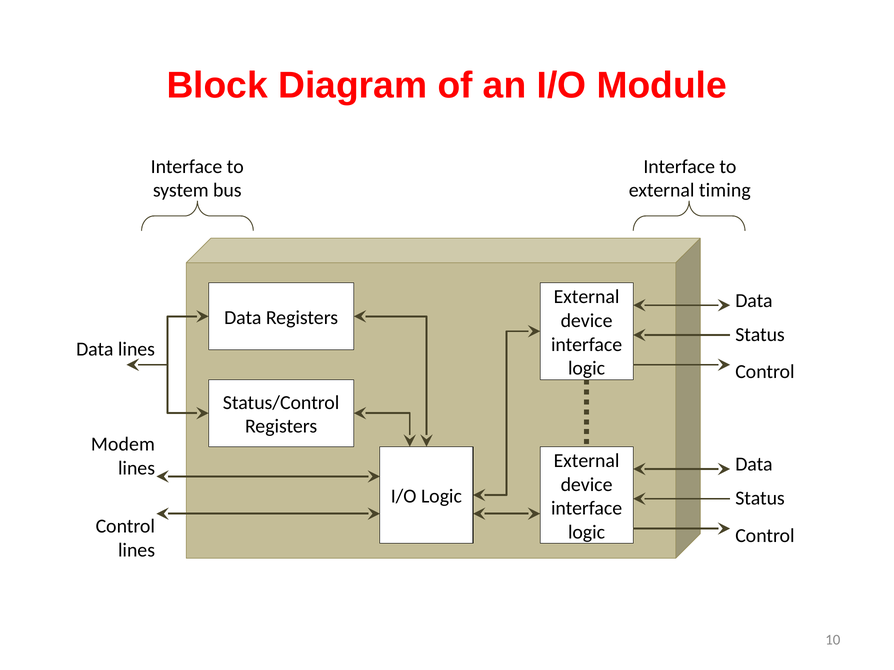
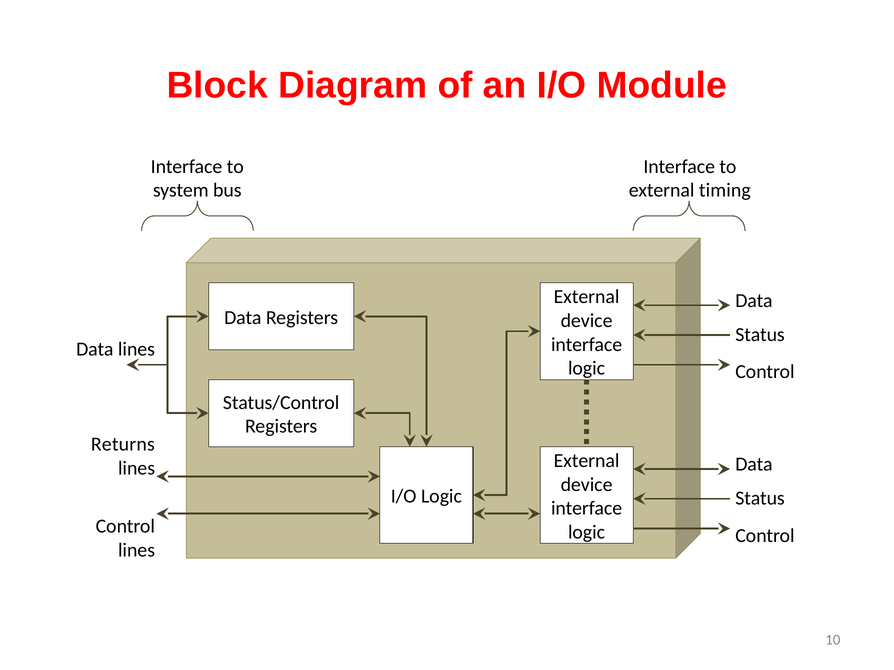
Modem: Modem -> Returns (123, 445)
